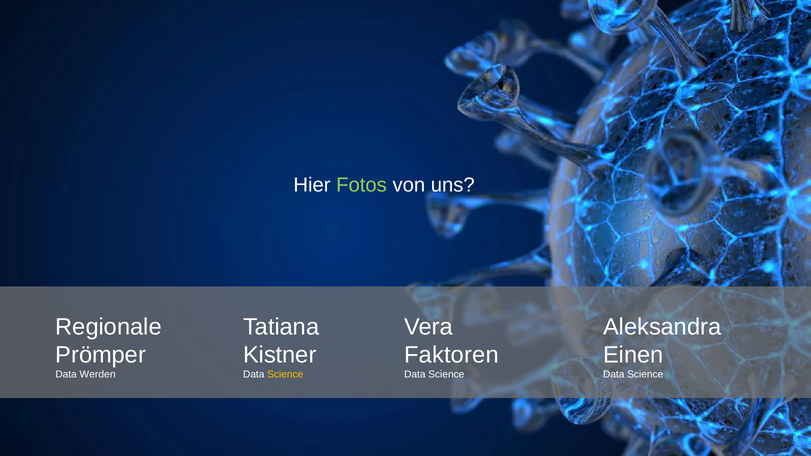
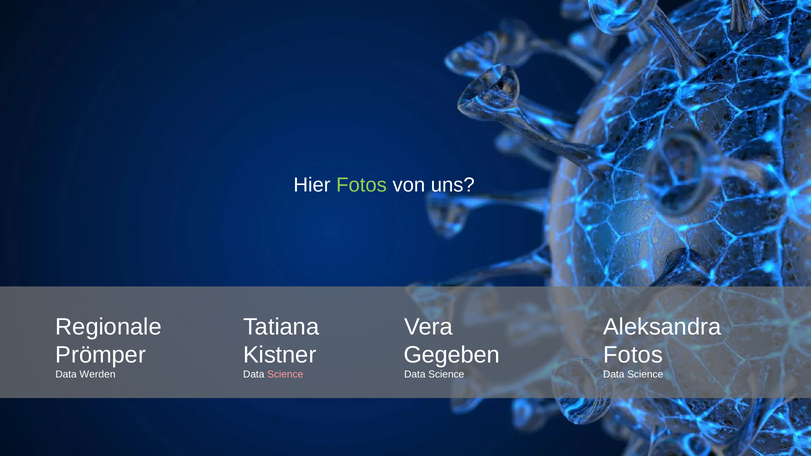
Faktoren: Faktoren -> Gegeben (452, 355)
Einen: Einen -> Fotos (633, 355)
Science colour: yellow -> pink (285, 375)
